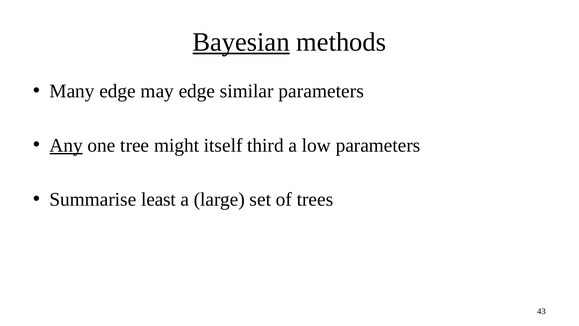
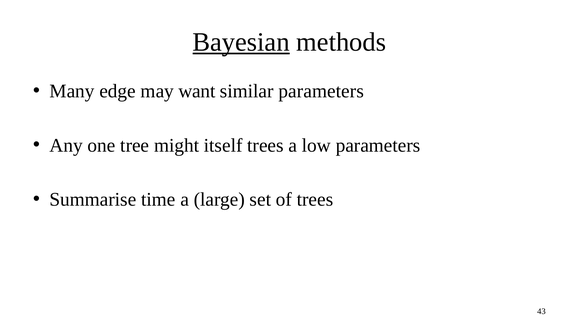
may edge: edge -> want (197, 91)
Any underline: present -> none (66, 145)
itself third: third -> trees (265, 145)
least: least -> time (158, 199)
